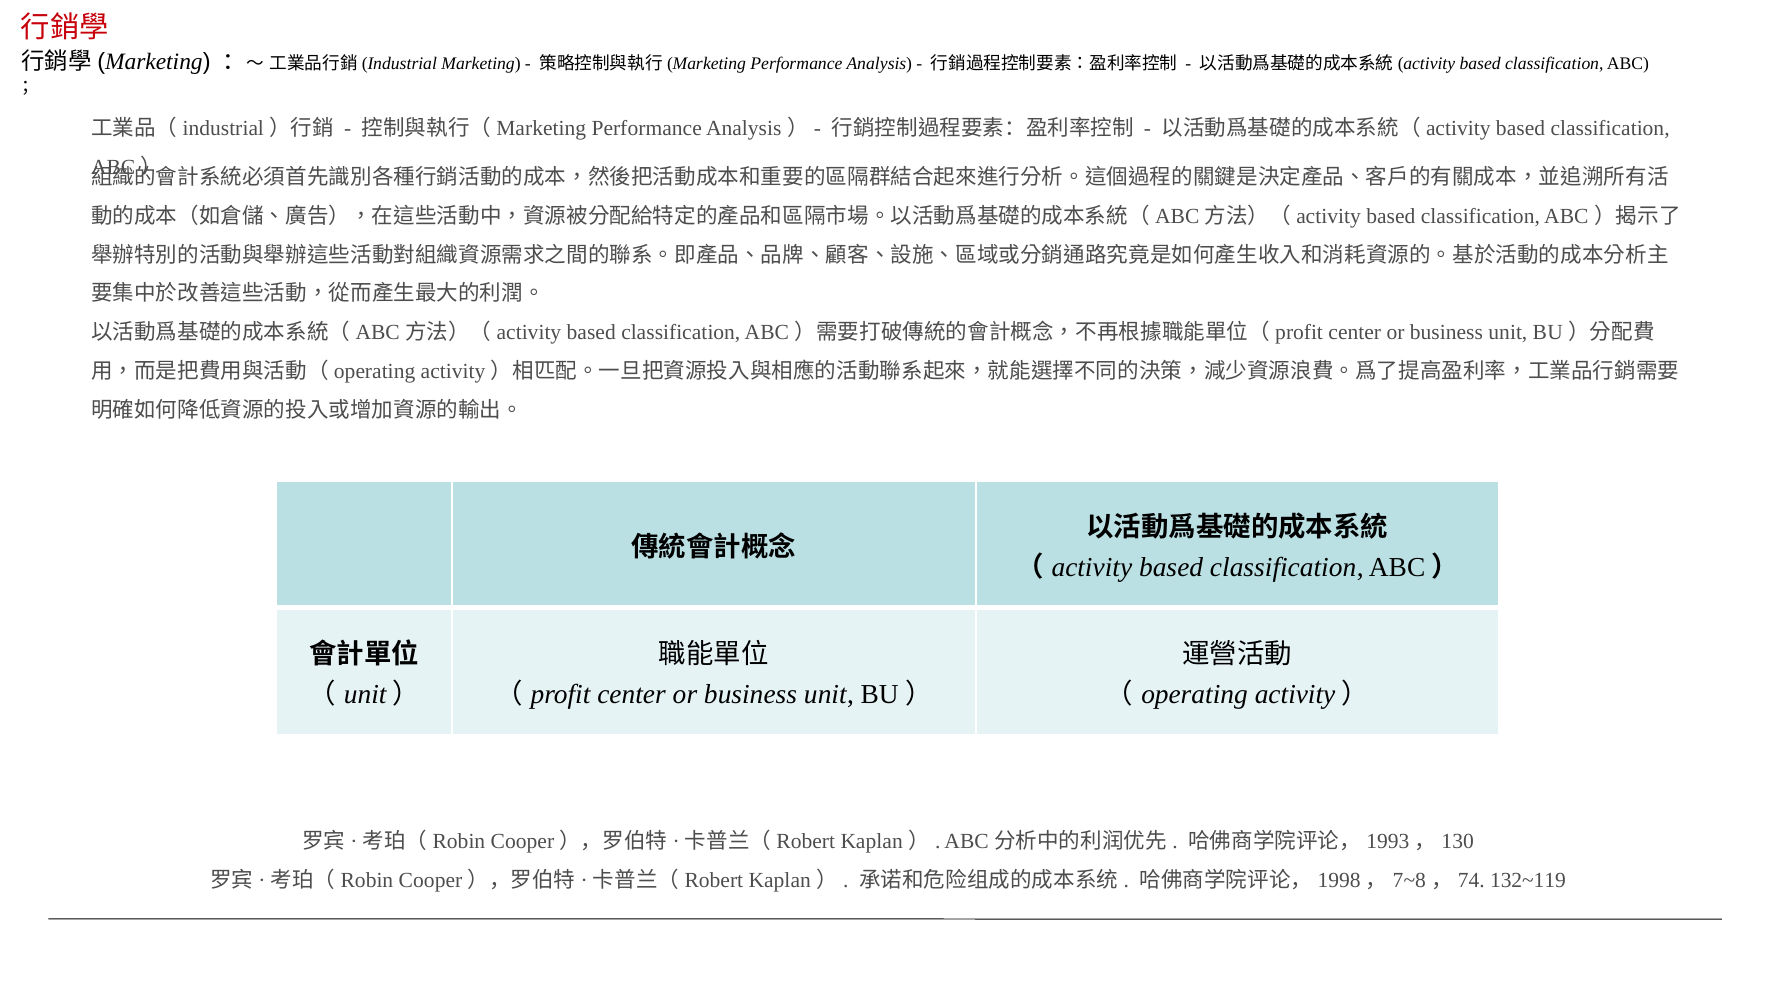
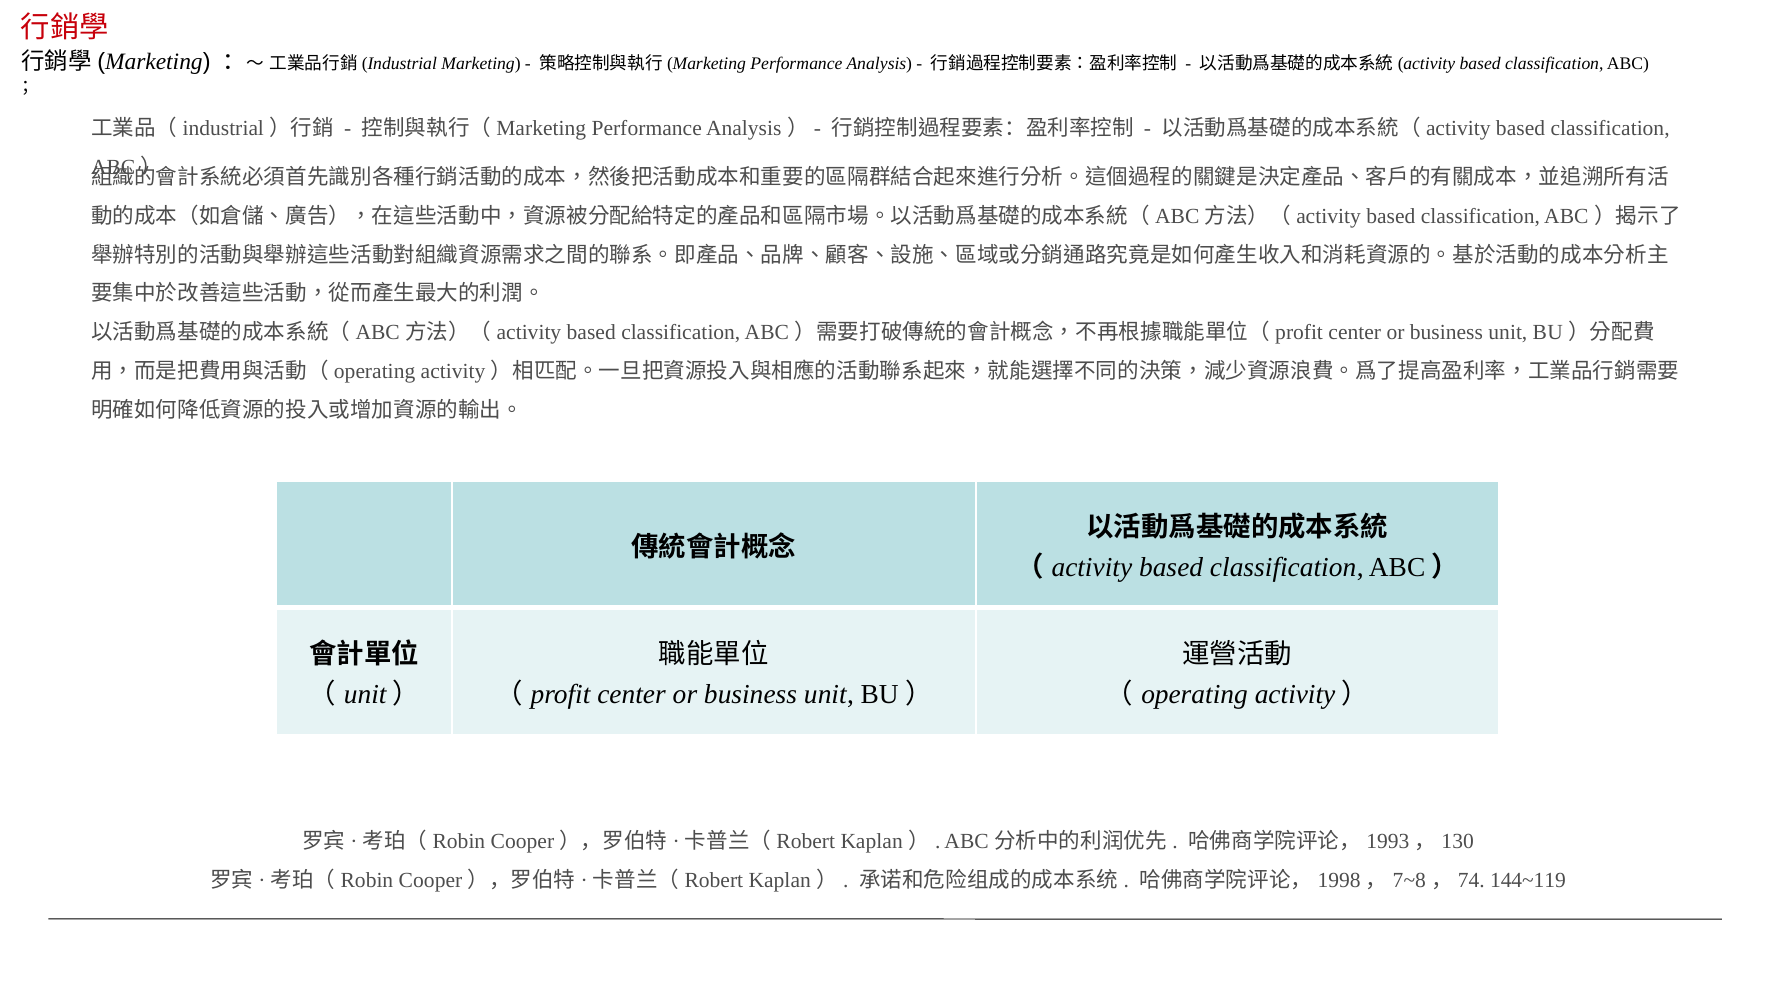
132~119: 132~119 -> 144~119 (1528, 880)
